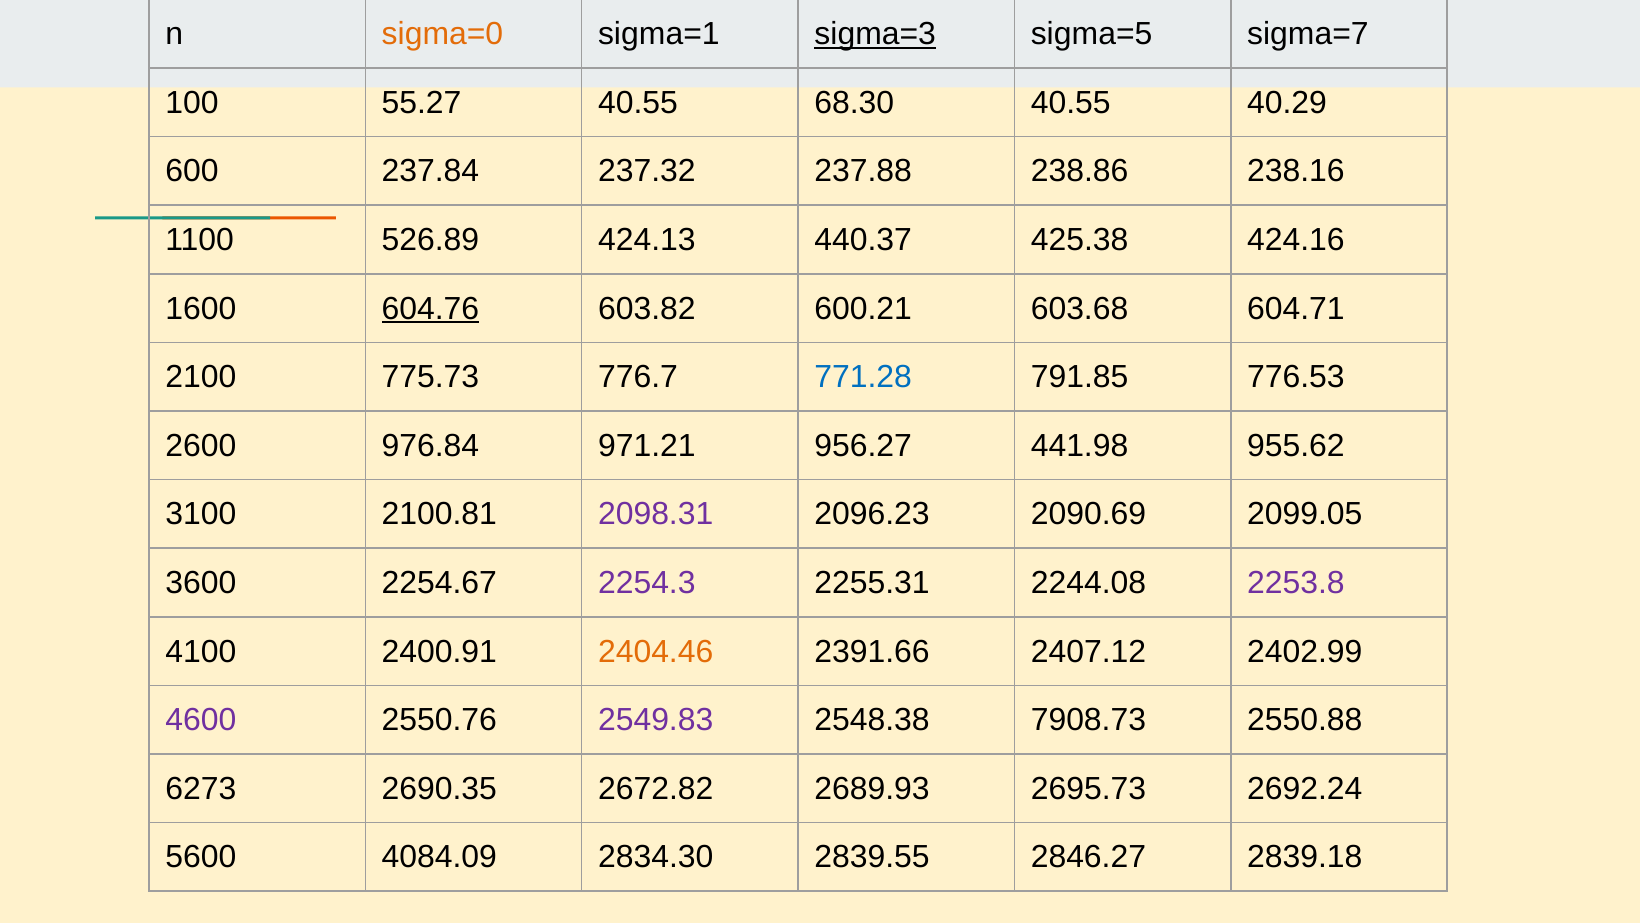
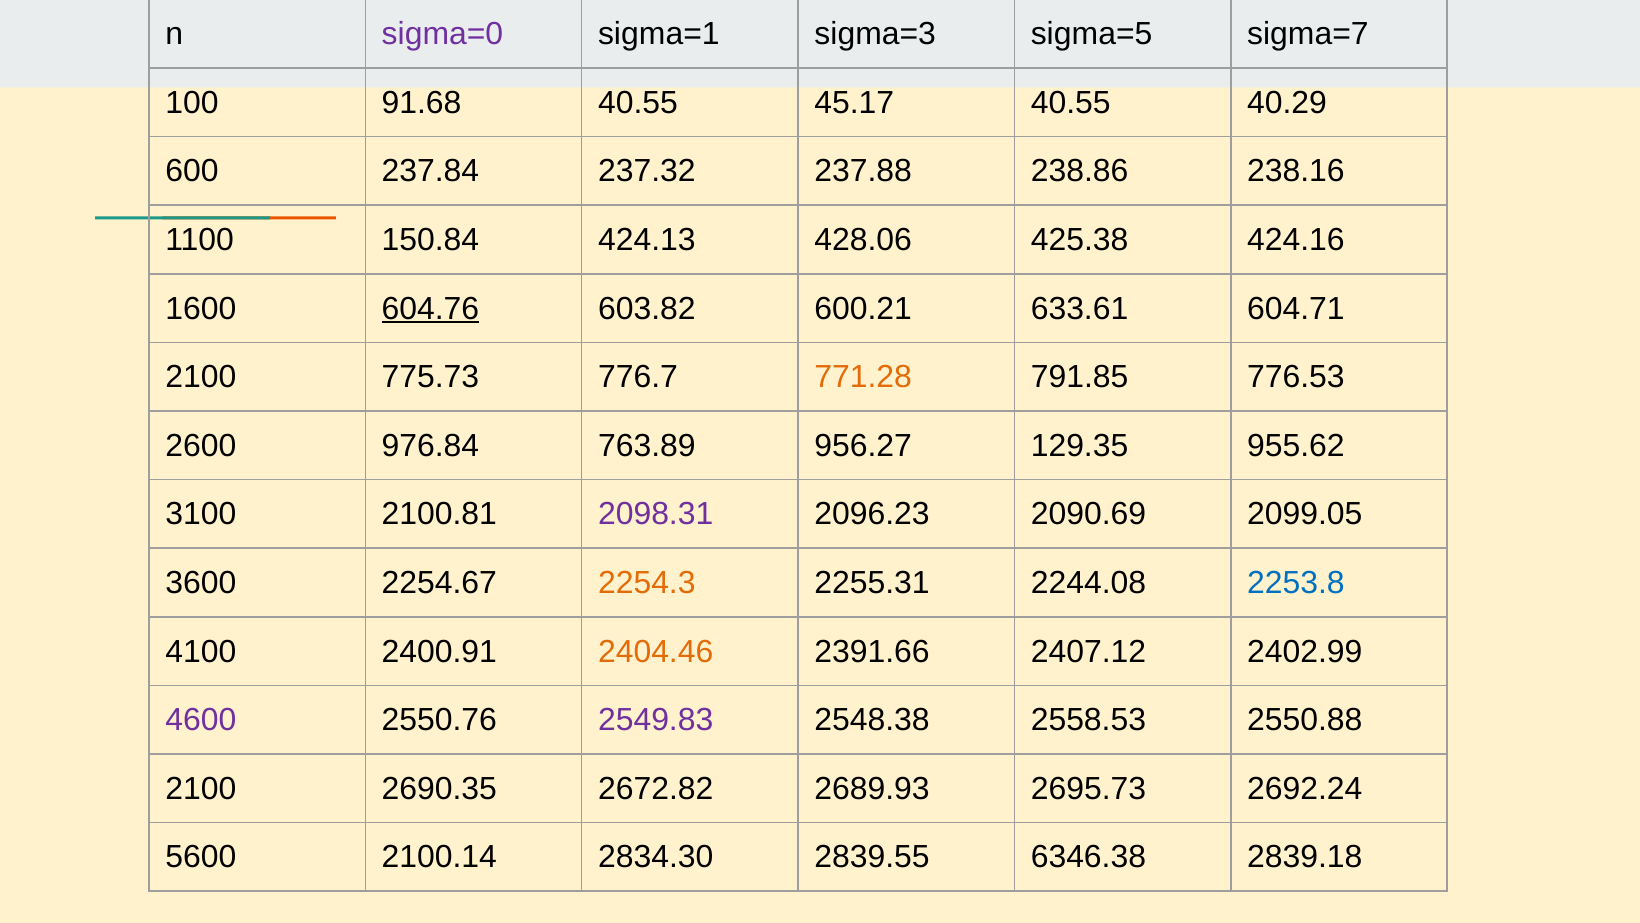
sigma=0 colour: orange -> purple (442, 34)
sigma=3 underline: present -> none (875, 34)
55.27: 55.27 -> 91.68 (422, 103)
68.30: 68.30 -> 45.17 (854, 103)
526.89: 526.89 -> 150.84 (430, 240)
440.37: 440.37 -> 428.06 (863, 240)
603.68: 603.68 -> 633.61 (1080, 308)
771.28 colour: blue -> orange (863, 377)
971.21: 971.21 -> 763.89 (647, 446)
441.98: 441.98 -> 129.35 (1080, 446)
2254.3 colour: purple -> orange (647, 583)
2253.8 colour: purple -> blue (1296, 583)
7908.73: 7908.73 -> 2558.53 (1088, 720)
6273: 6273 -> 2100 (201, 788)
4084.09: 4084.09 -> 2100.14 (439, 857)
2846.27: 2846.27 -> 6346.38 (1088, 857)
